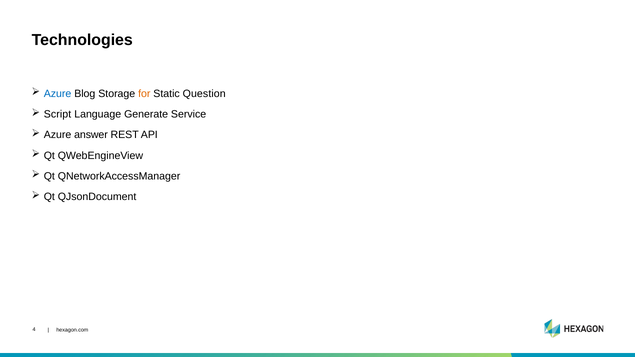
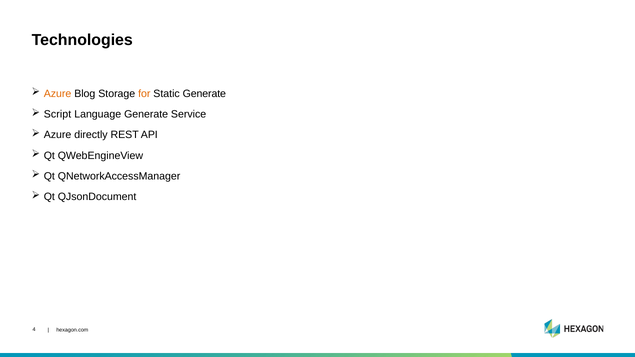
Azure colour: blue -> orange (58, 94)
Static Question: Question -> Generate (204, 94)
answer: answer -> directly (91, 135)
